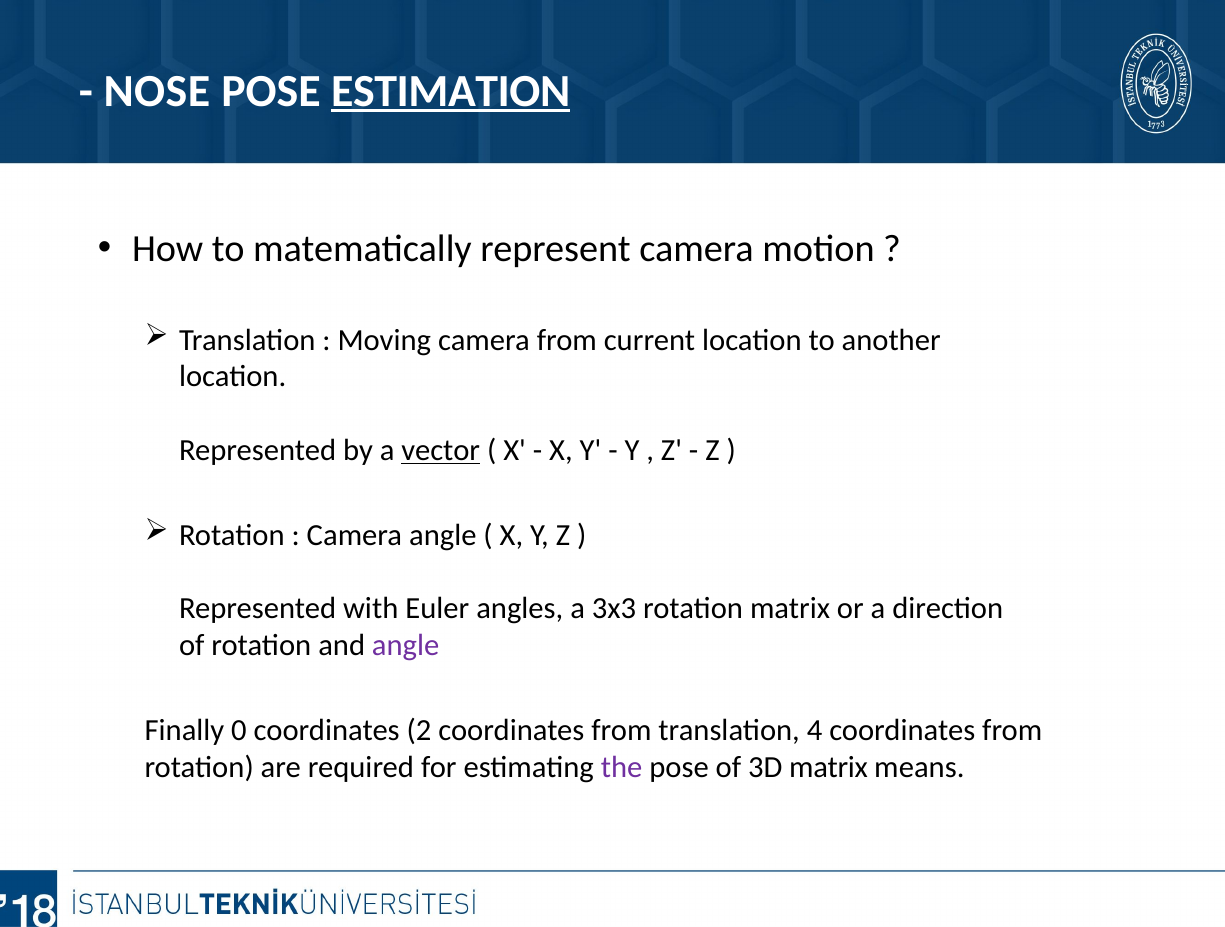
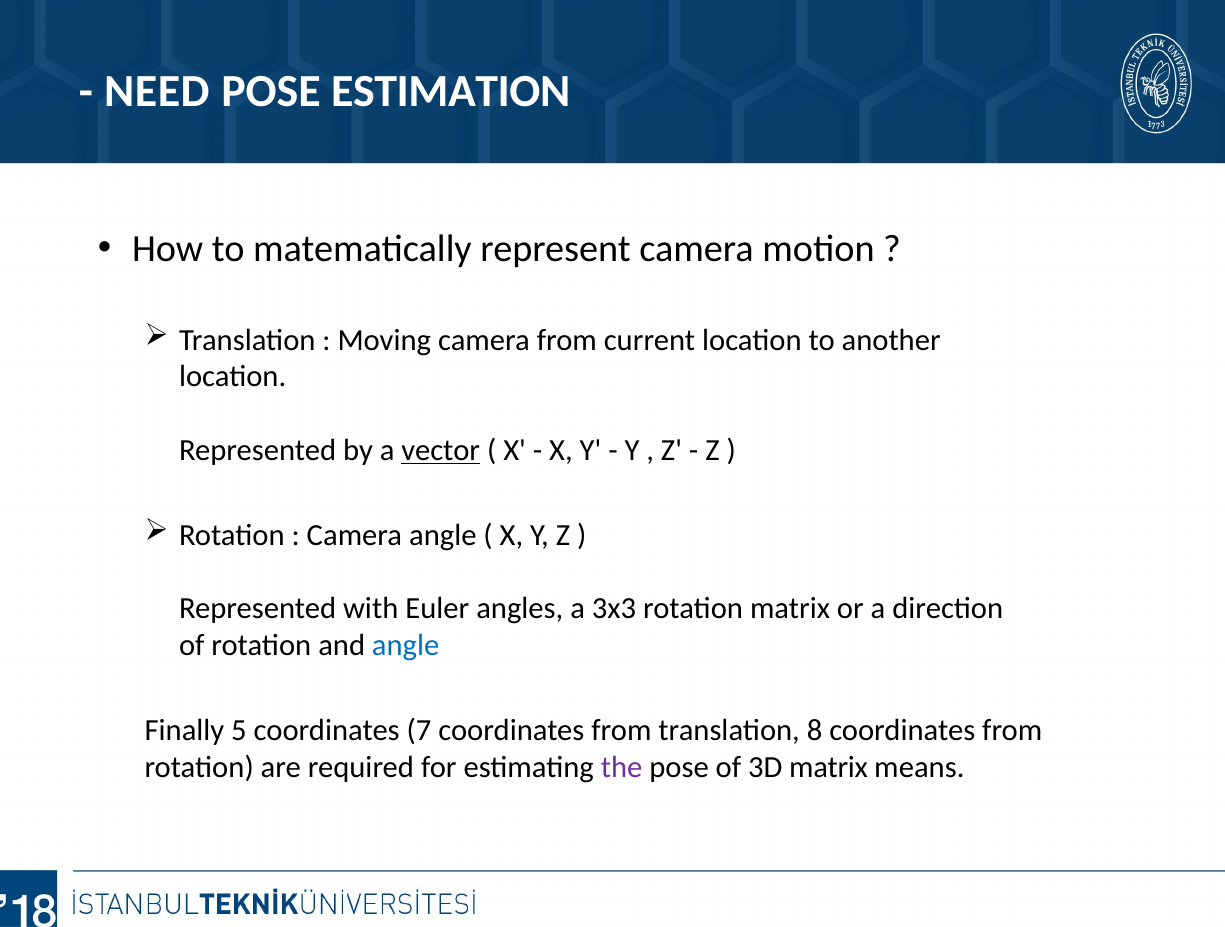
NOSE: NOSE -> NEED (157, 91)
ESTIMATION underline: present -> none (451, 91)
angle colour: purple -> blue (406, 645)
0: 0 -> 5 (239, 730)
2: 2 -> 7 (419, 730)
4: 4 -> 8 (815, 730)
